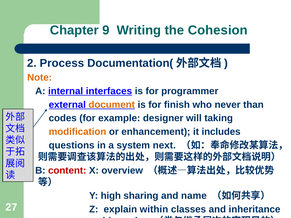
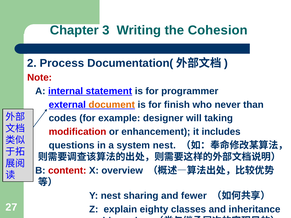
9: 9 -> 3 (106, 30)
Note colour: orange -> red (40, 78)
interfaces: interfaces -> statement (109, 91)
modification colour: orange -> red (77, 132)
system next: next -> nest (164, 145)
Y high: high -> nest (111, 196)
name: name -> fewer (194, 196)
within: within -> eighty (154, 209)
